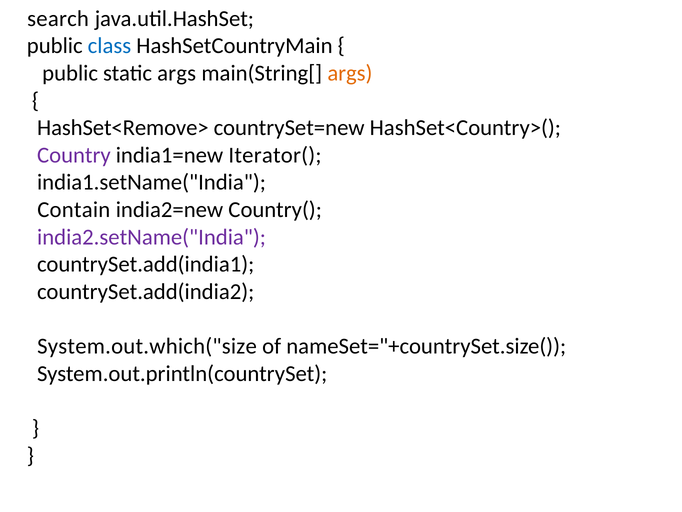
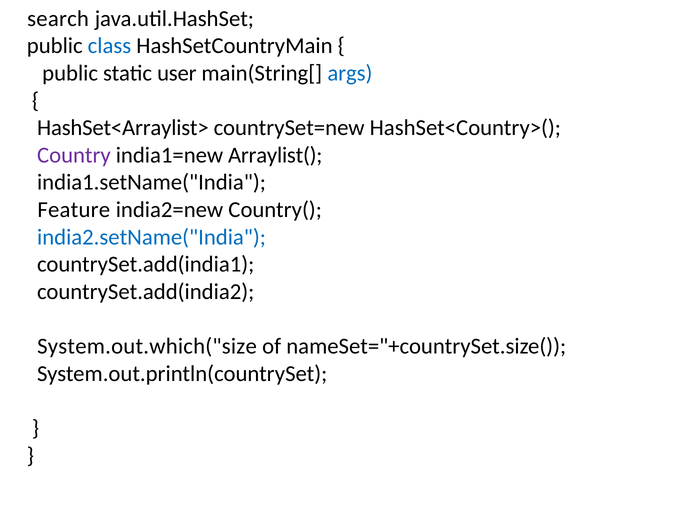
static args: args -> user (177, 73)
args colour: orange -> blue (350, 73)
HashSet<Remove>: HashSet<Remove> -> HashSet<Arraylist> (123, 128)
Iterator(: Iterator( -> Arraylist( (275, 155)
Contain: Contain -> Feature (74, 210)
india2.setName("India colour: purple -> blue (151, 237)
